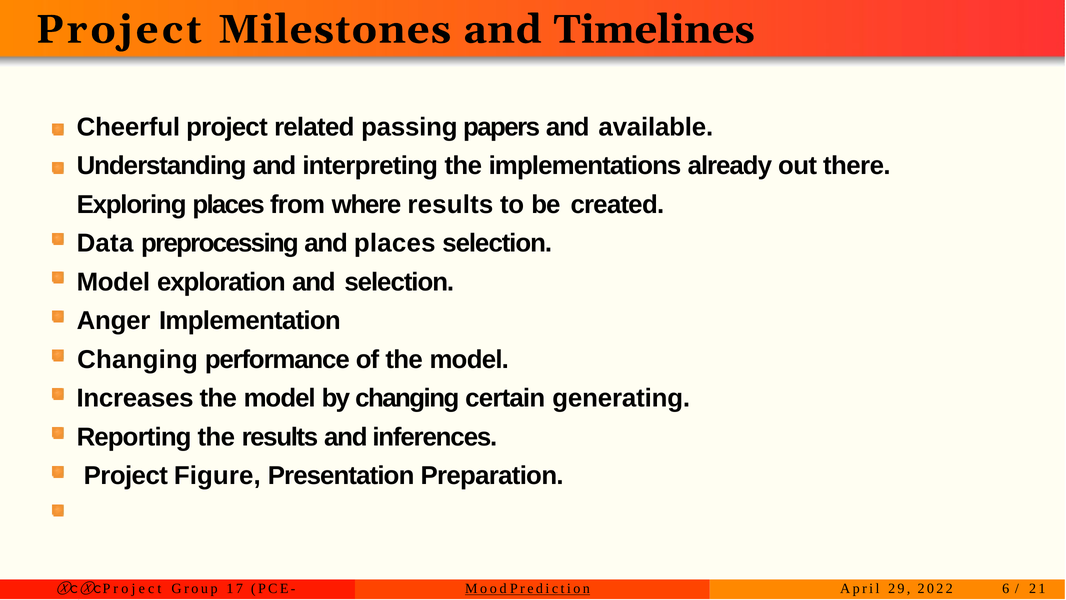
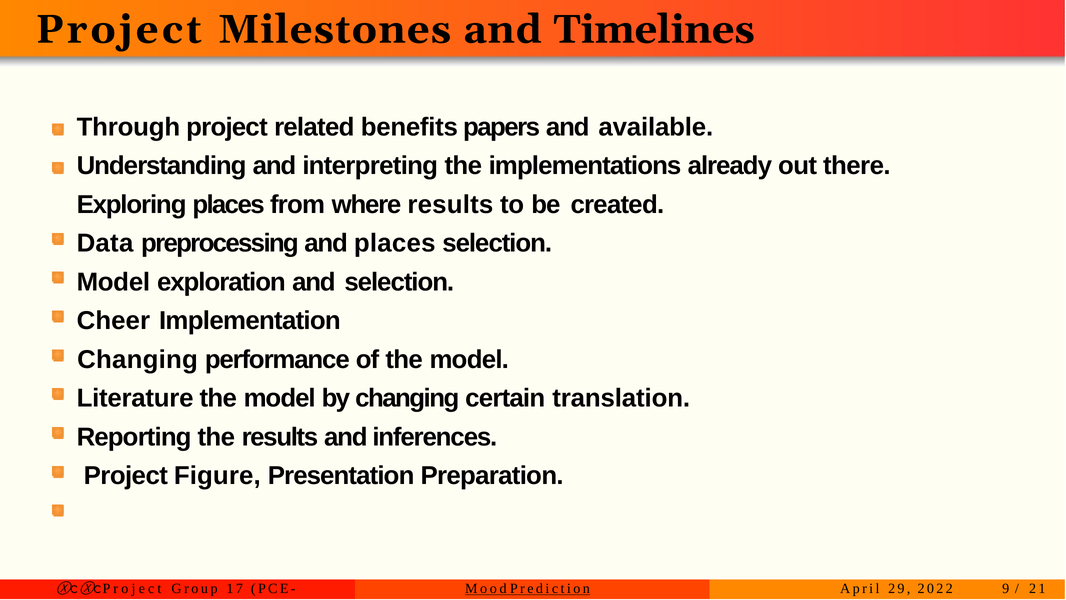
Cheerful: Cheerful -> Through (128, 127)
passing: passing -> benefits (409, 127)
Anger: Anger -> Cheer (113, 321)
Increases: Increases -> Literature (135, 398)
generating: generating -> translation (621, 398)
6: 6 -> 9 (1006, 588)
